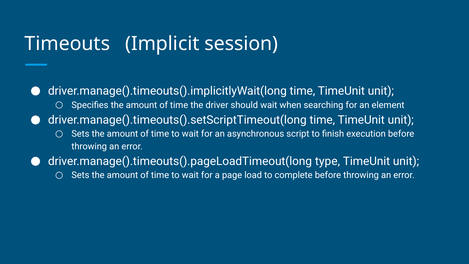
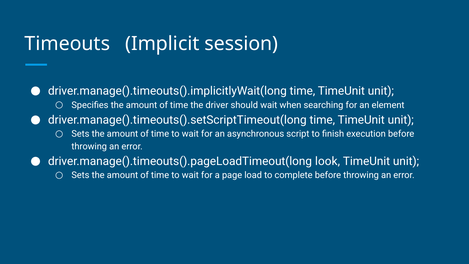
type: type -> look (328, 161)
